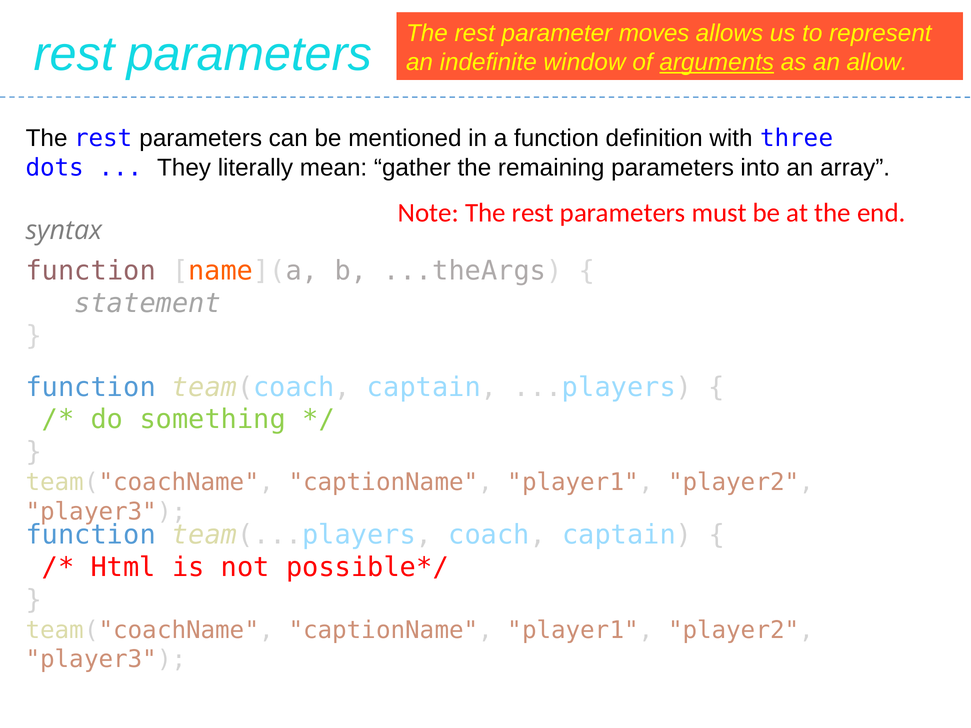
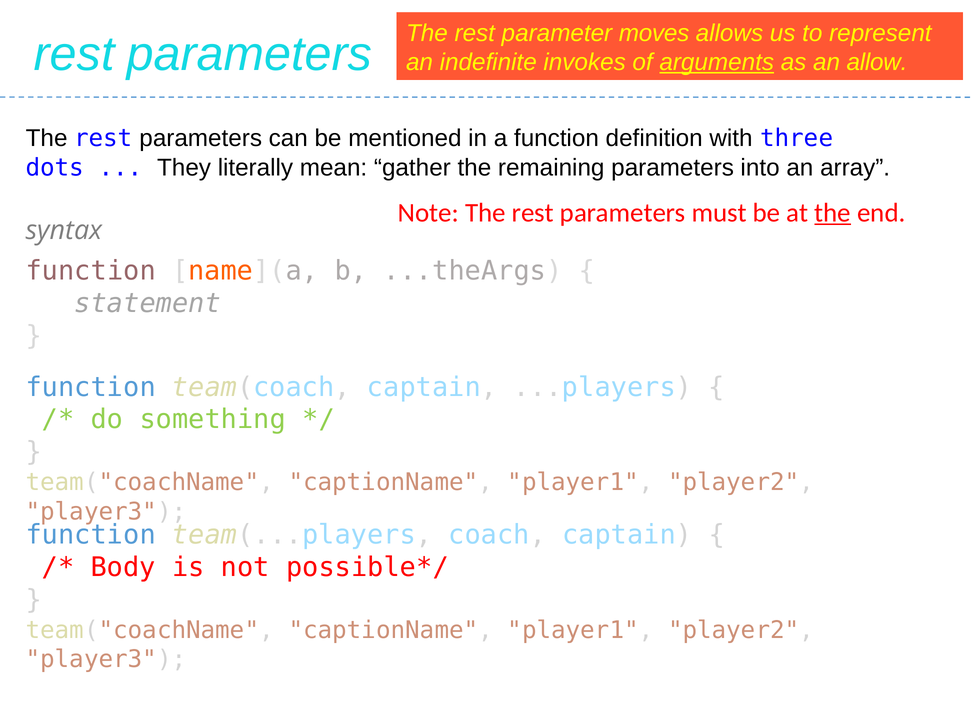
window: window -> invokes (585, 62)
the underline: none -> present (833, 213)
Html: Html -> Body (123, 568)
